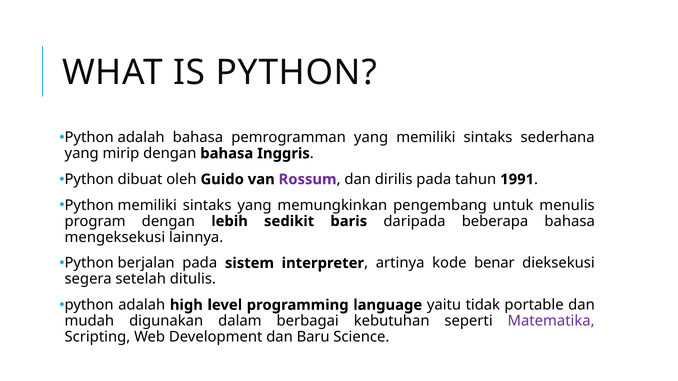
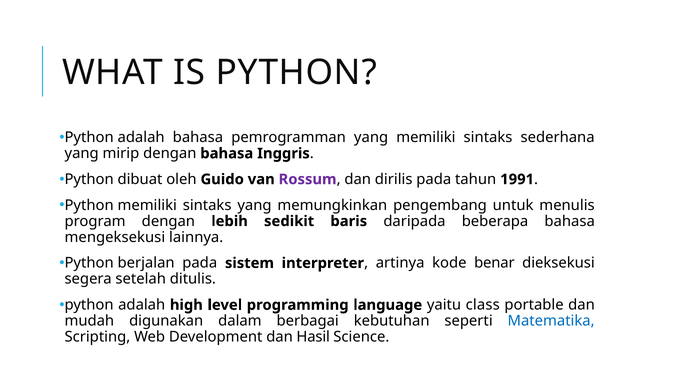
tidak: tidak -> class (483, 305)
Matematika colour: purple -> blue (551, 321)
Baru: Baru -> Hasil (313, 337)
